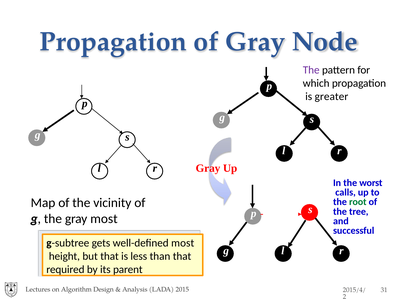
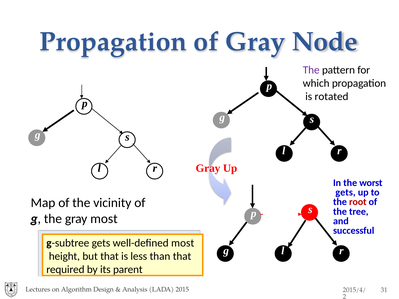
greater: greater -> rotated (332, 97)
calls: calls -> gets (345, 193)
root colour: green -> red (358, 202)
